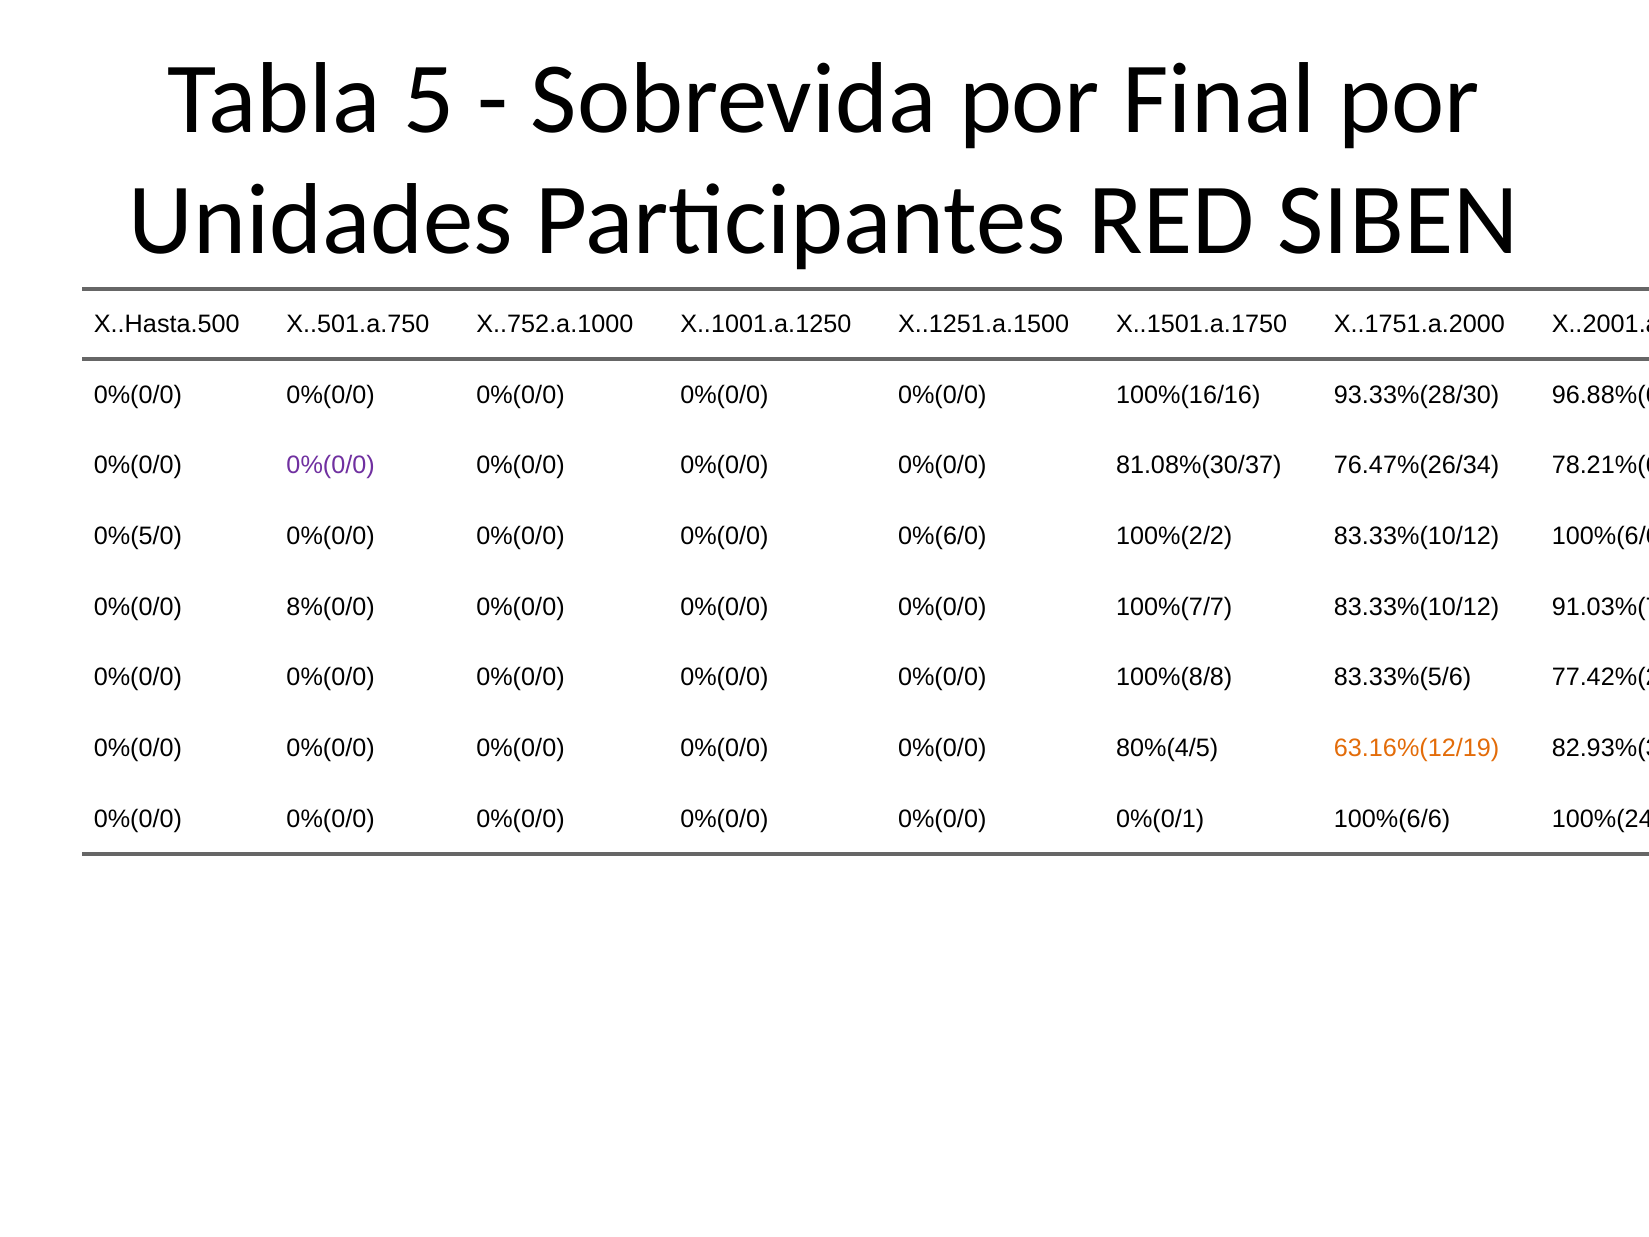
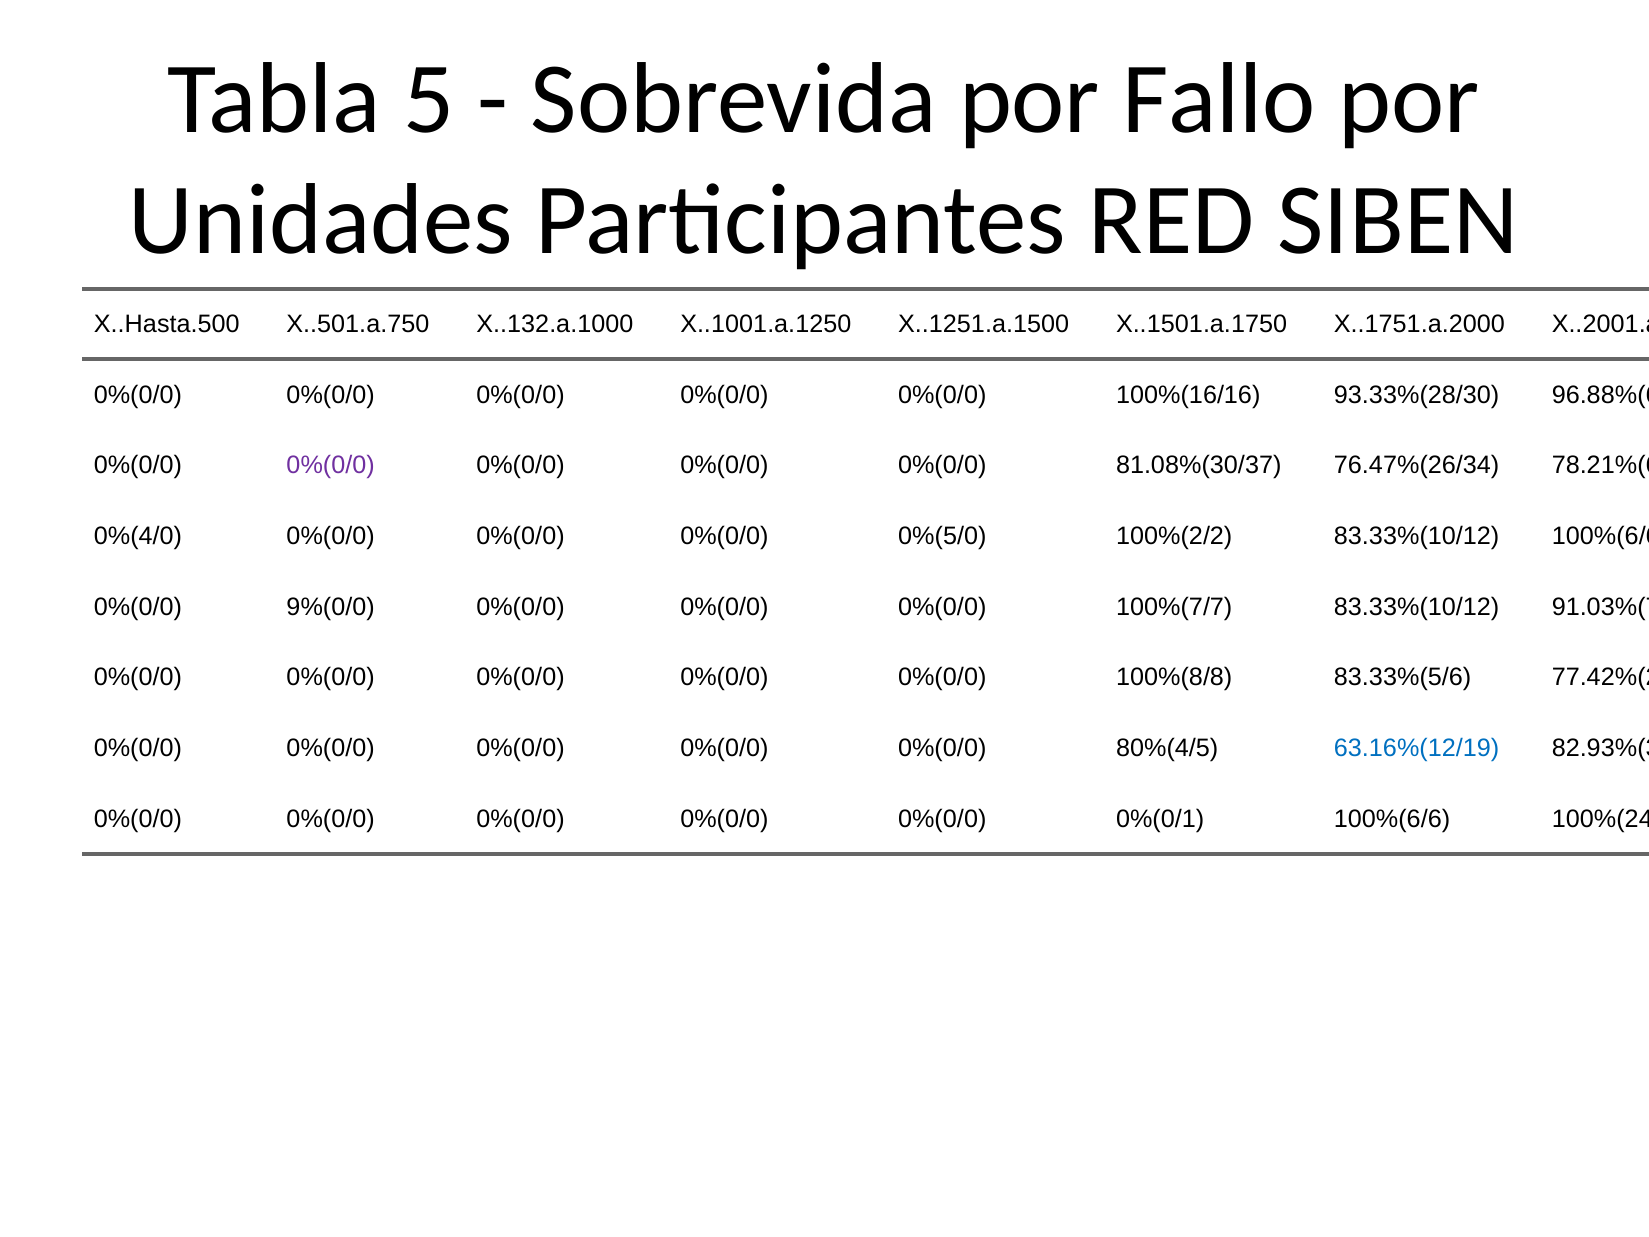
Final: Final -> Fallo (1219, 99)
X..752.a.1000: X..752.a.1000 -> X..132.a.1000 (555, 324)
0%(5/0: 0%(5/0 -> 0%(4/0 (138, 536)
0%(6/0: 0%(6/0 -> 0%(5/0 (942, 536)
8%(0/0: 8%(0/0 -> 9%(0/0 (331, 607)
63.16%(12/19 colour: orange -> blue (1417, 748)
